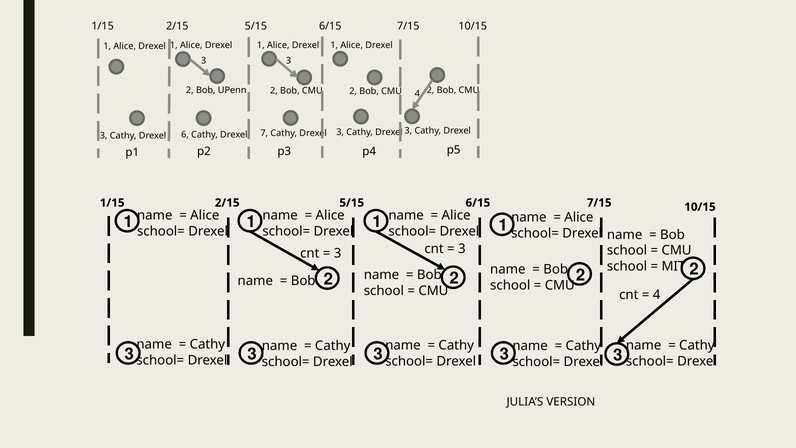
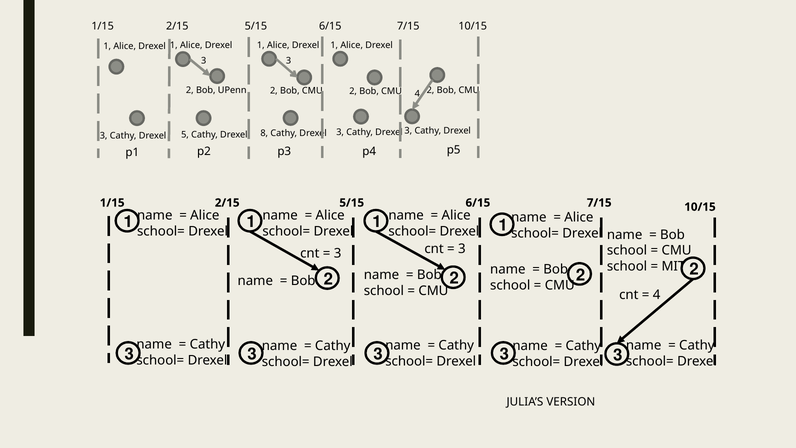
7: 7 -> 8 (264, 133)
6: 6 -> 5 (185, 135)
